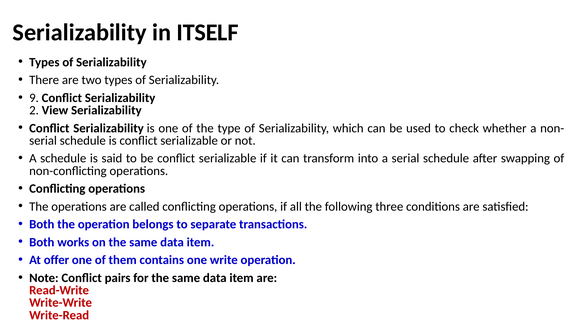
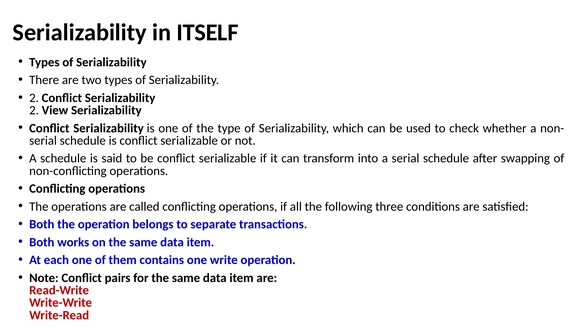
9: 9 -> 2 (34, 98)
offer: offer -> each (56, 260)
